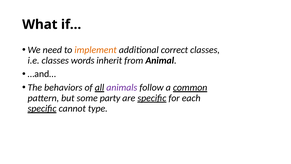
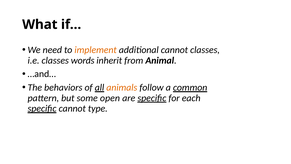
additional correct: correct -> cannot (174, 50)
animals colour: purple -> orange (122, 87)
party: party -> open (110, 98)
